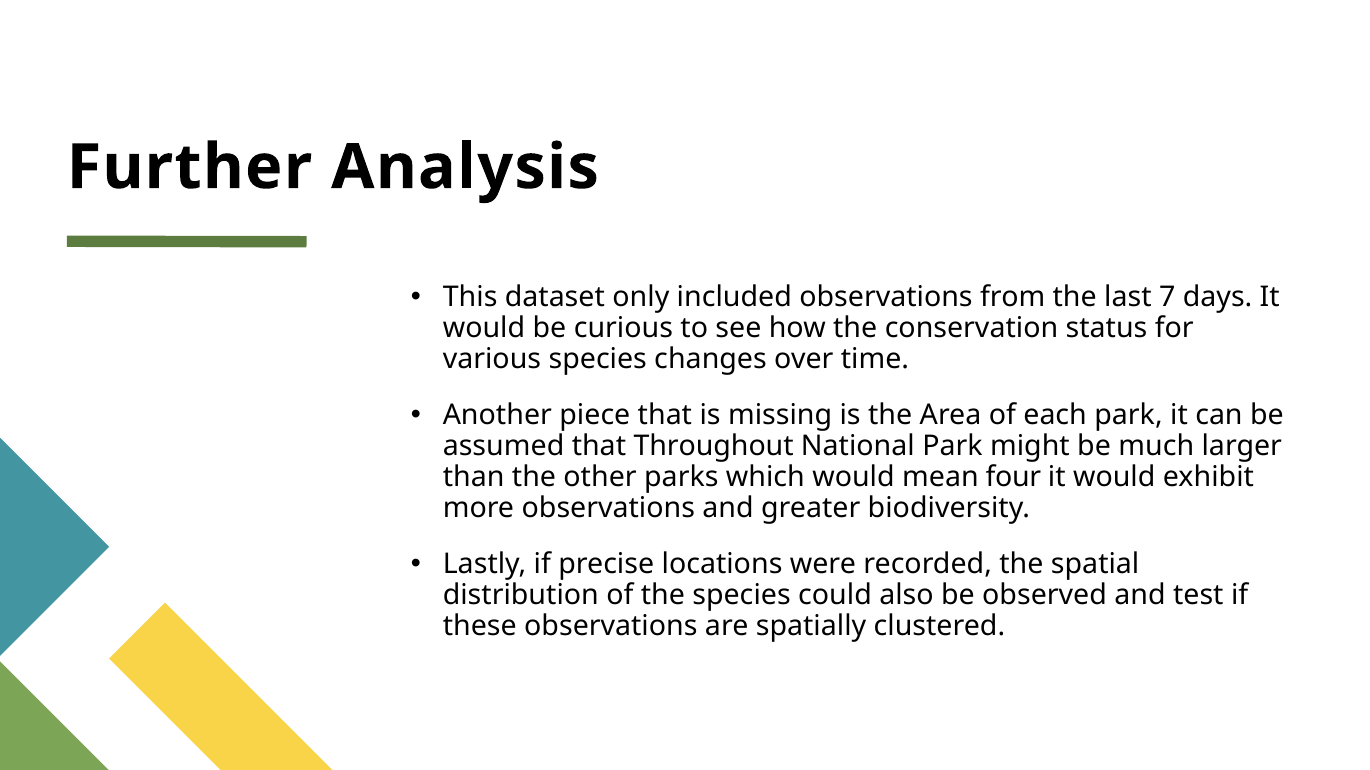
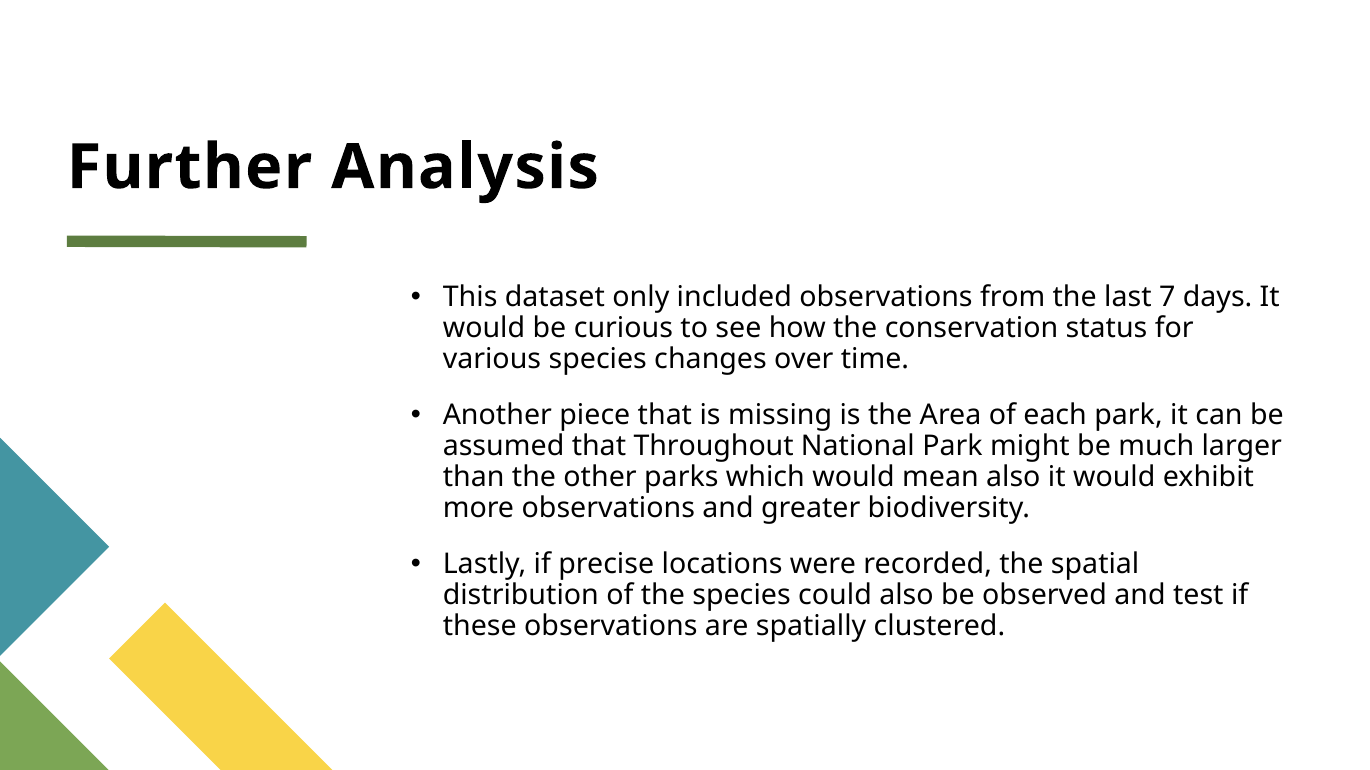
mean four: four -> also (1013, 477)
